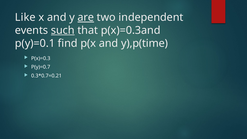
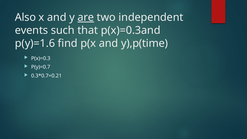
Like: Like -> Also (25, 17)
such underline: present -> none (63, 30)
p(y)=0.1: p(y)=0.1 -> p(y)=1.6 (35, 43)
